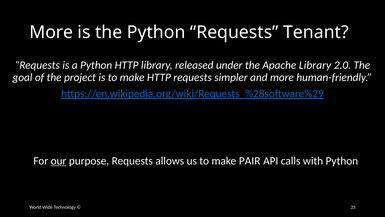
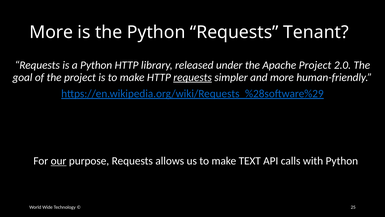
Apache Library: Library -> Project (315, 65)
requests underline: none -> present (193, 77)
PAIR: PAIR -> TEXT (250, 161)
